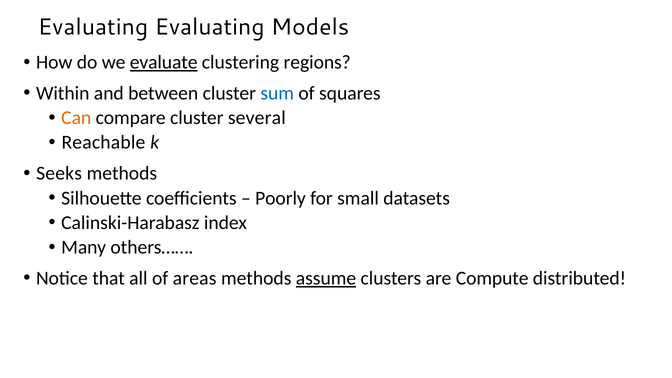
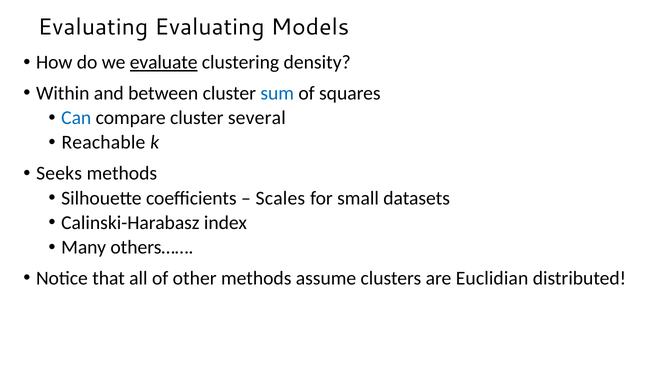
regions: regions -> density (317, 62)
Can colour: orange -> blue (76, 118)
Poorly: Poorly -> Scales (280, 198)
areas: areas -> other (195, 278)
assume underline: present -> none (326, 278)
Compute: Compute -> Euclidian (492, 278)
